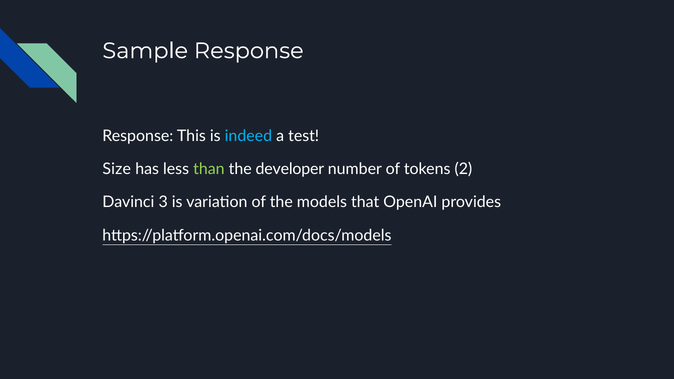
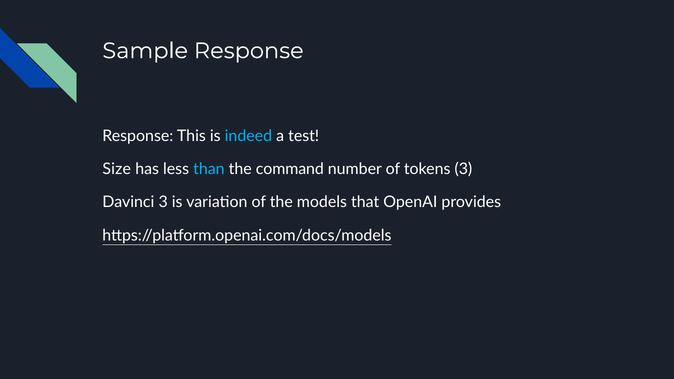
than colour: light green -> light blue (209, 169)
developer: developer -> command (290, 169)
tokens 2: 2 -> 3 (463, 169)
